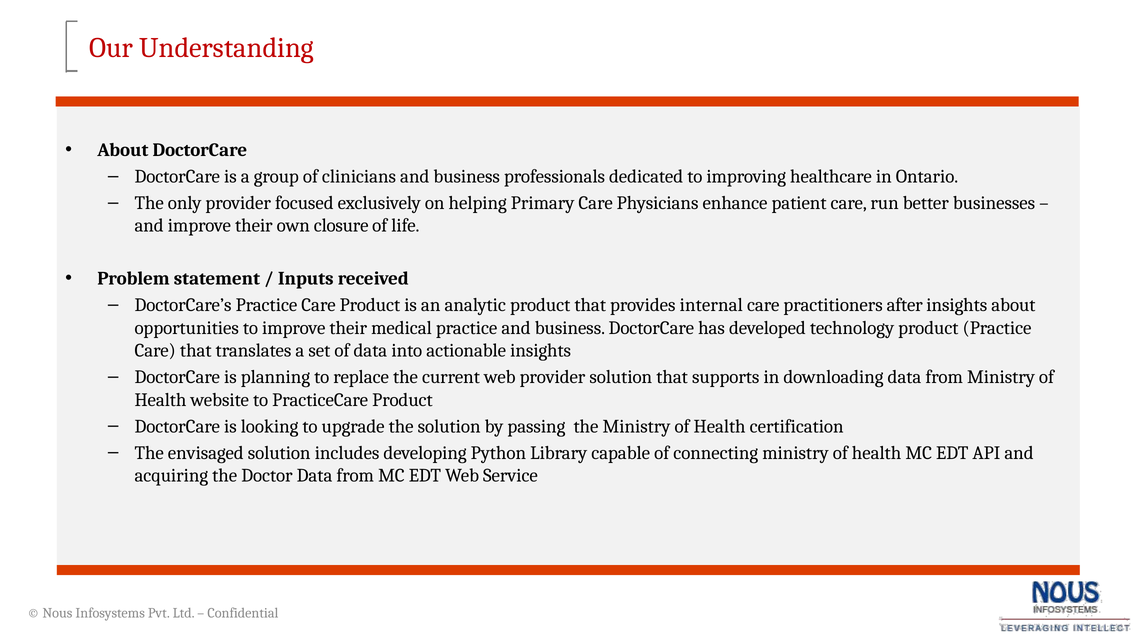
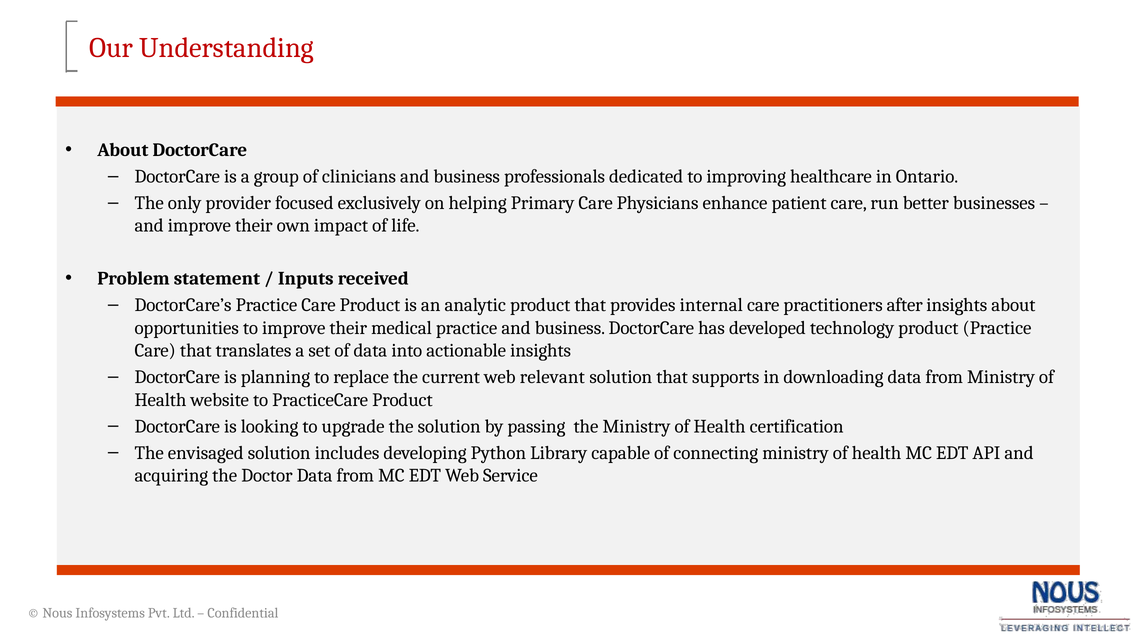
closure: closure -> impact (341, 226)
web provider: provider -> relevant (552, 377)
